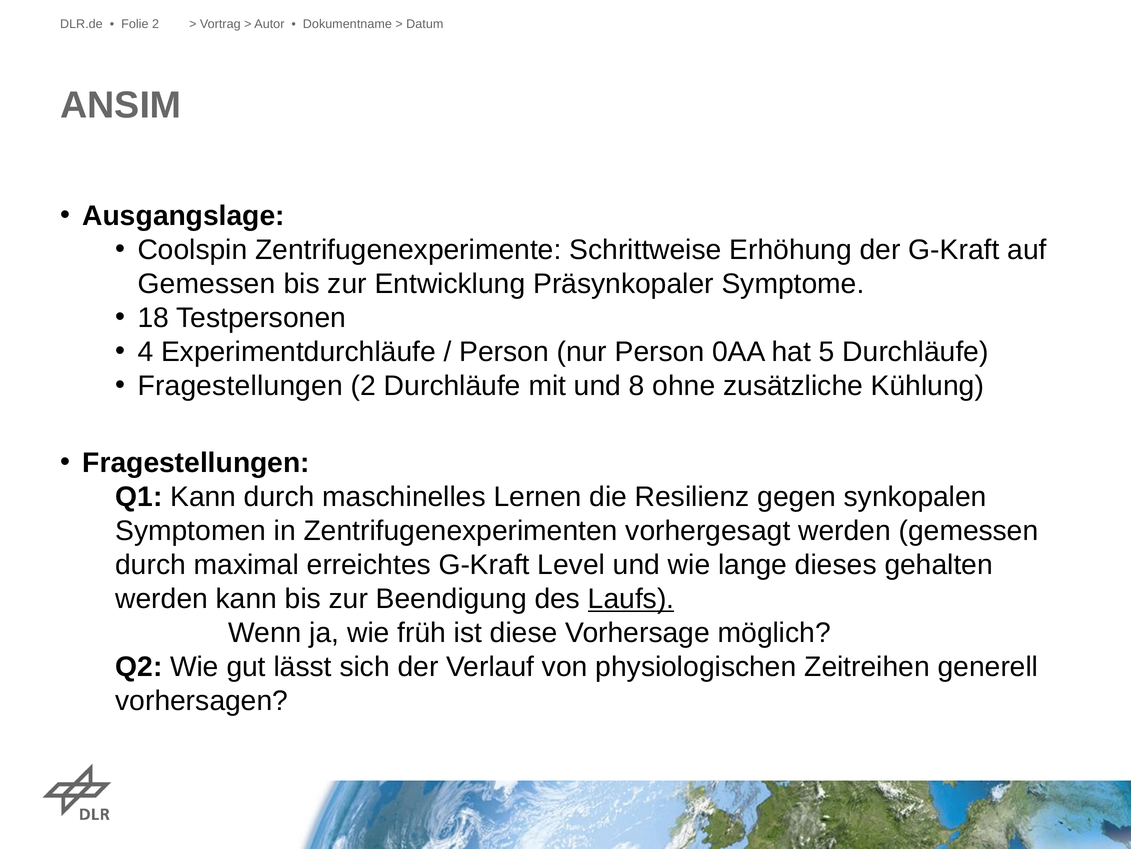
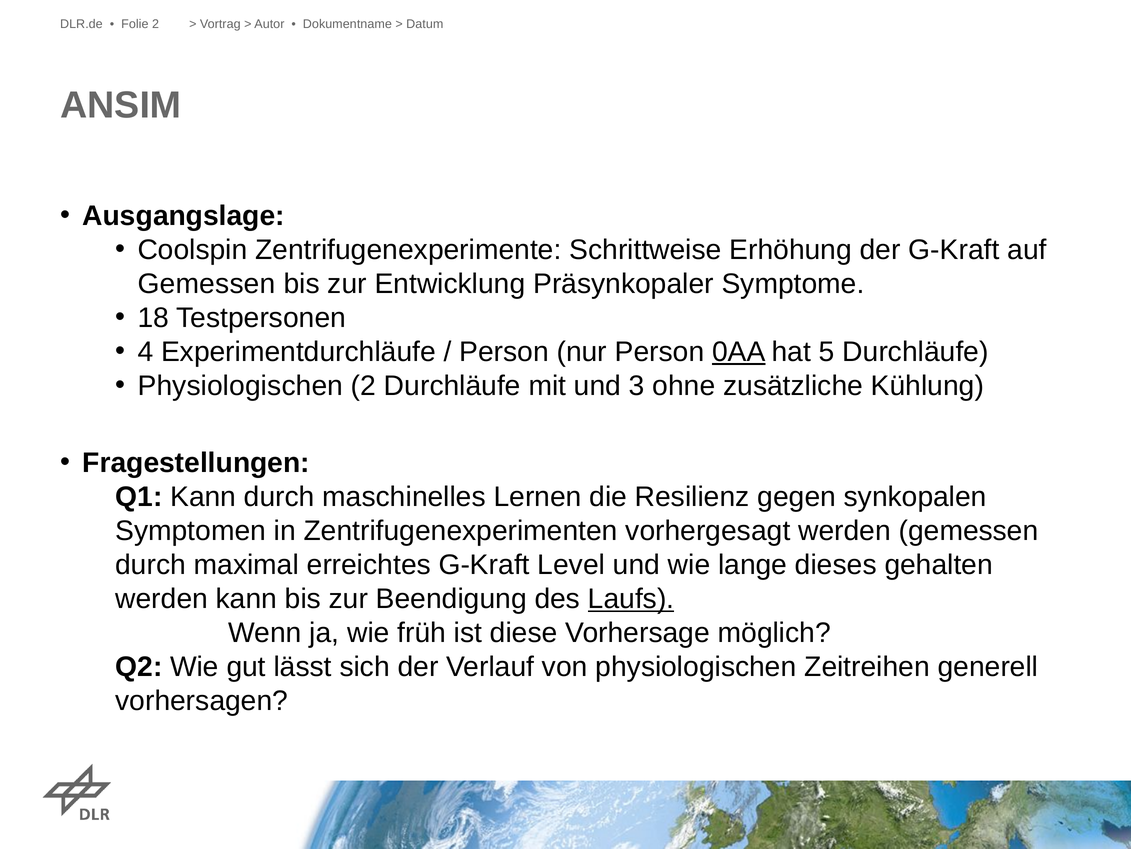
0AA underline: none -> present (739, 351)
Fragestellungen: Fragestellungen -> Physiologischen (240, 385)
8: 8 -> 3 (637, 385)
